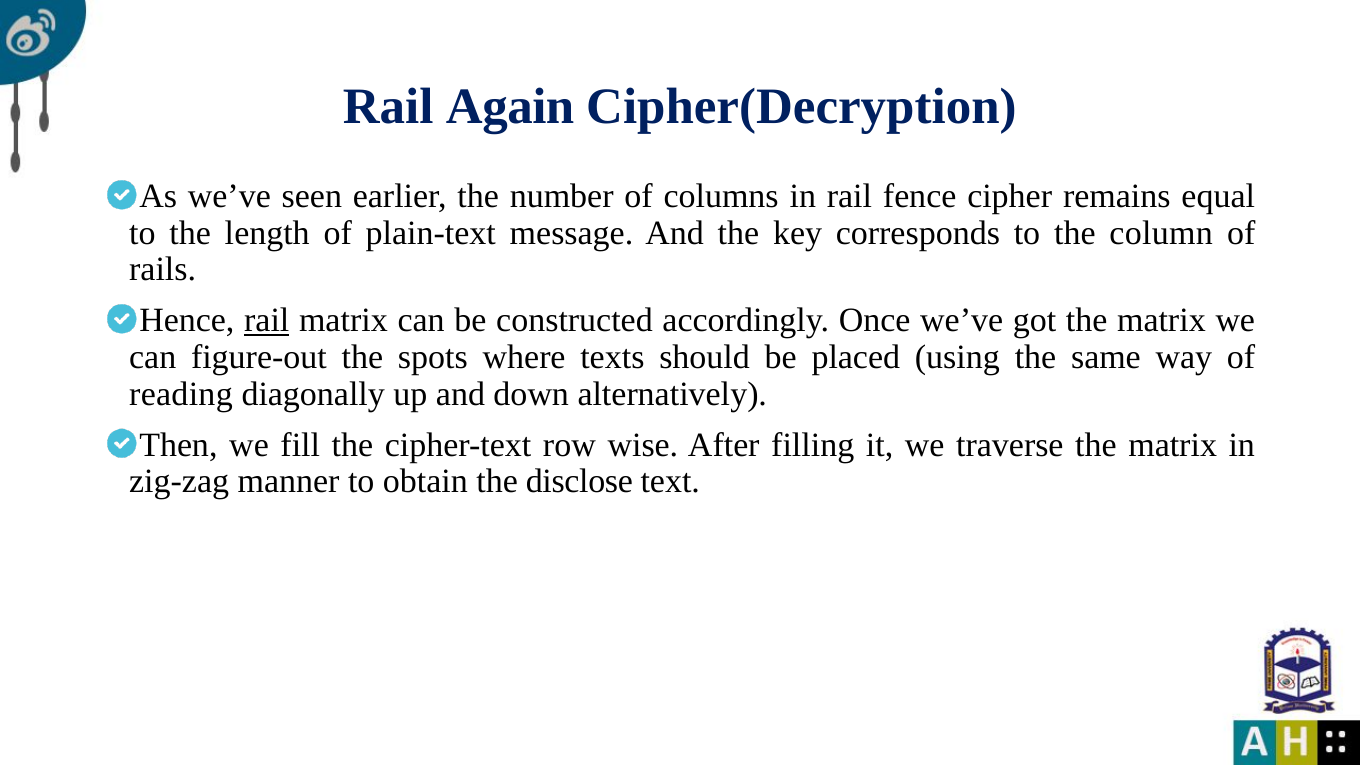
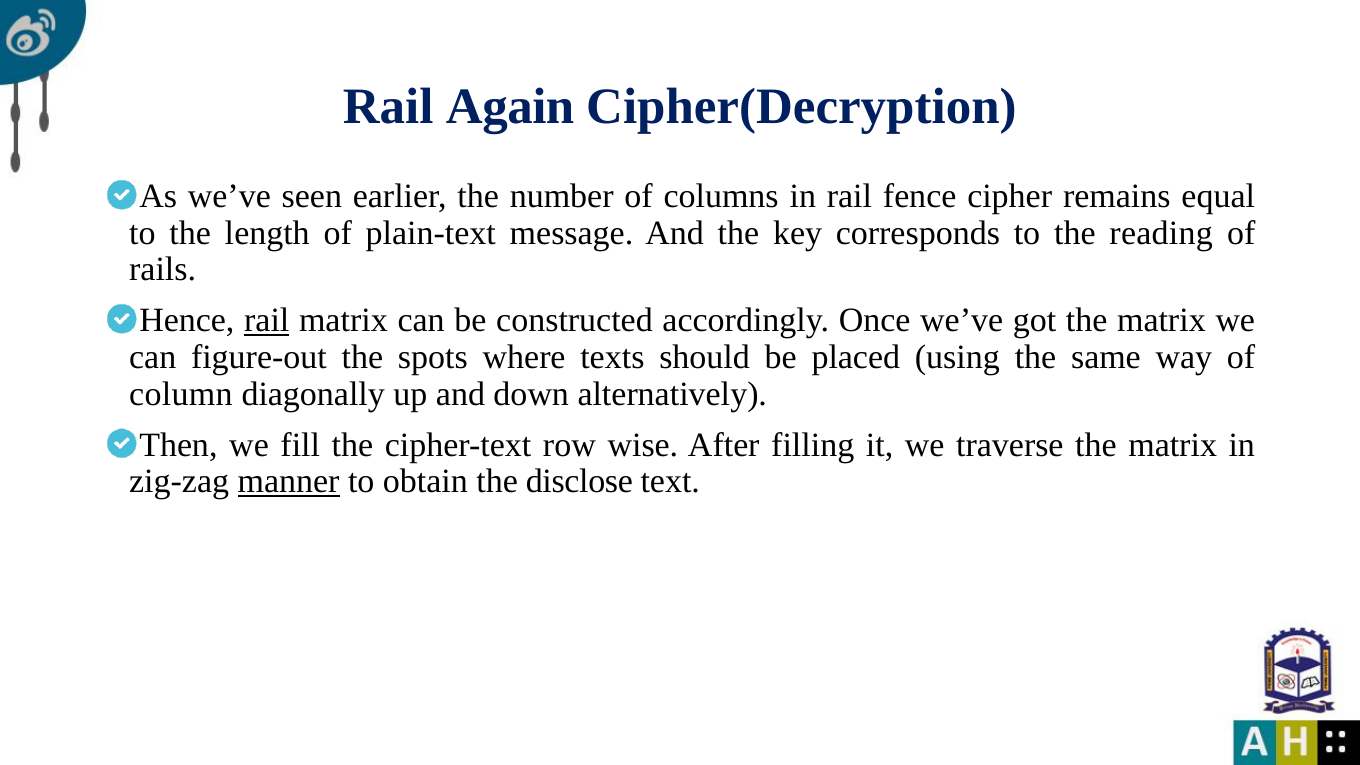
column: column -> reading (1161, 233)
reading: reading -> column (181, 394)
manner underline: none -> present (289, 482)
